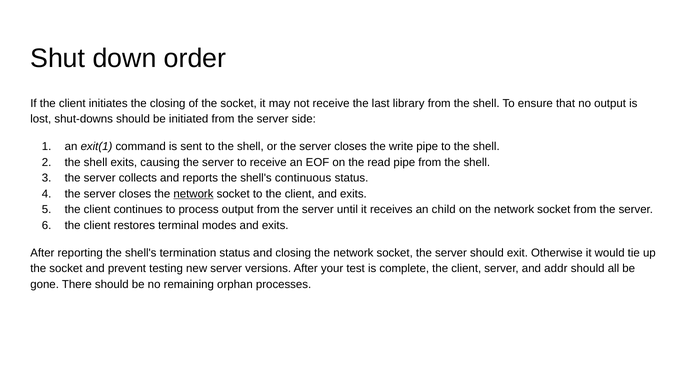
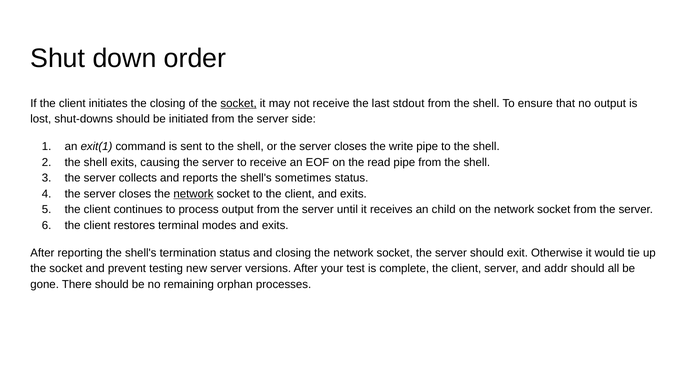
socket underline: none -> present (239, 103)
library: library -> stdout (409, 103)
continuous: continuous -> sometimes (303, 178)
